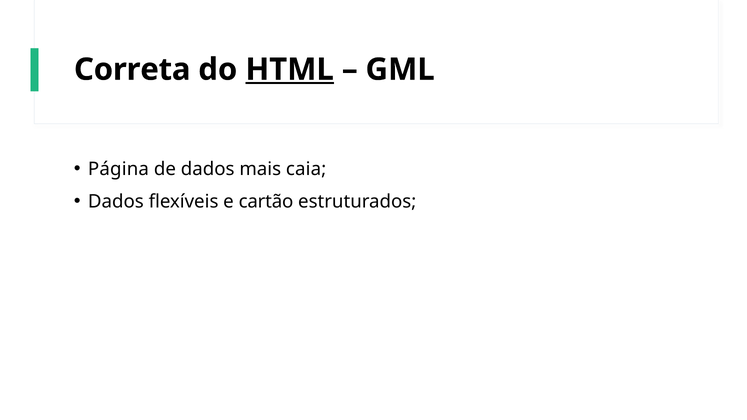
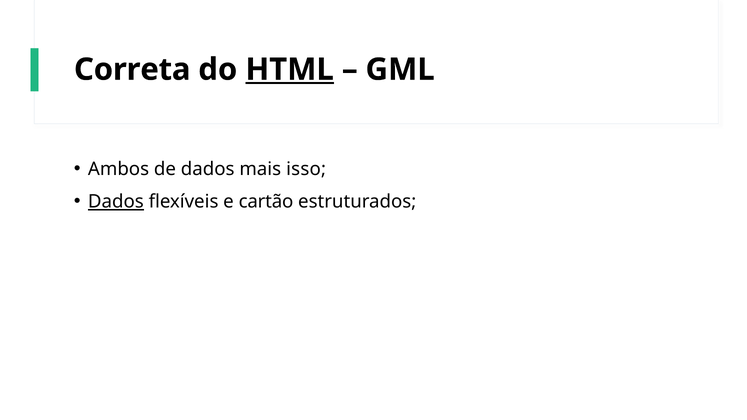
Página: Página -> Ambos (119, 169)
caia: caia -> isso (306, 169)
Dados underline: none -> present (116, 202)
